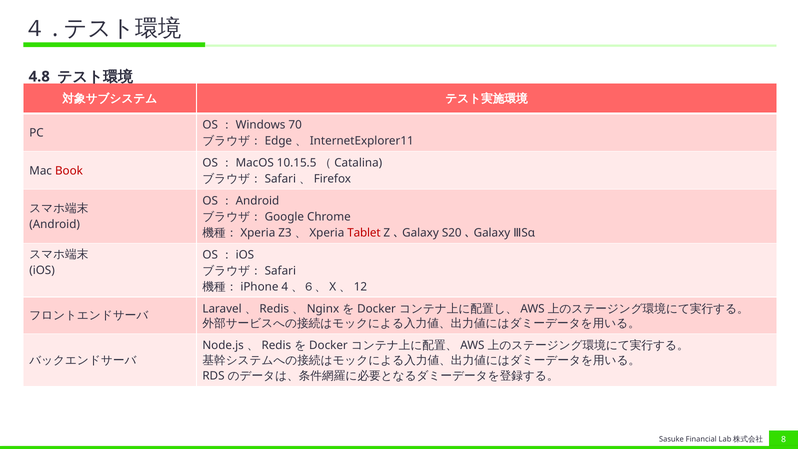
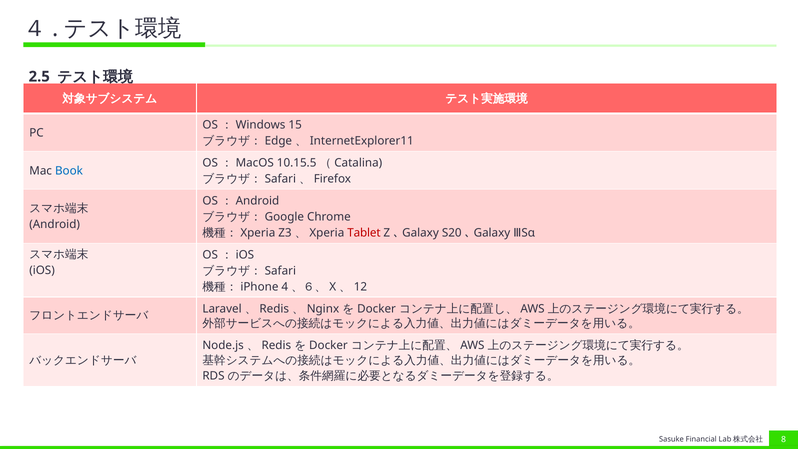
4.8: 4.8 -> 2.5 (39, 77)
70: 70 -> 15 (295, 125)
Book colour: red -> blue (69, 171)
